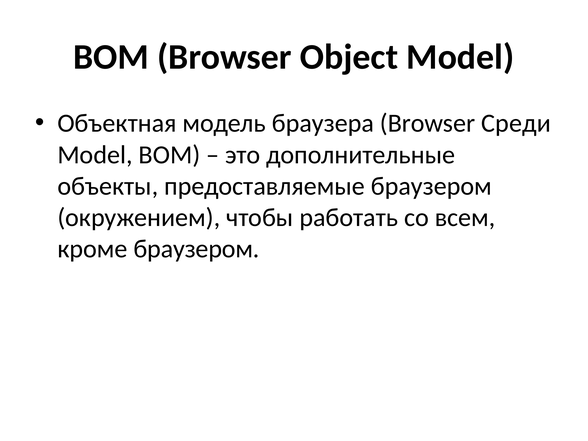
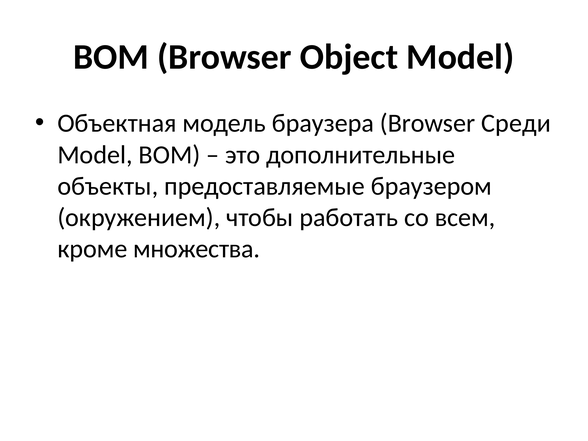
кроме браузером: браузером -> множества (197, 249)
